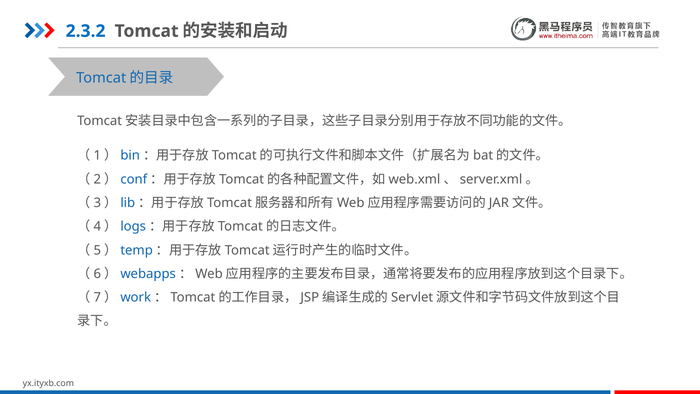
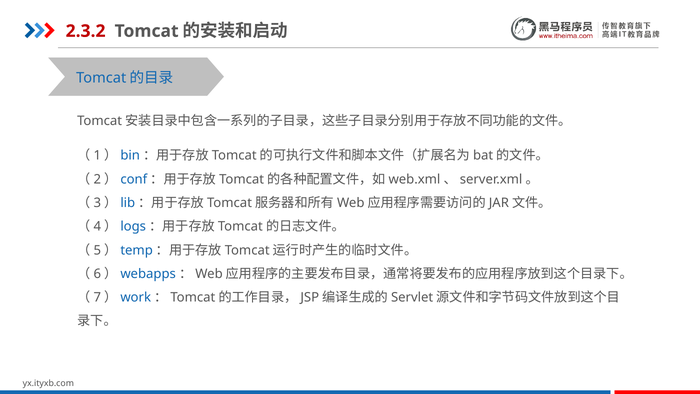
2.3.2 colour: blue -> red (86, 31)
